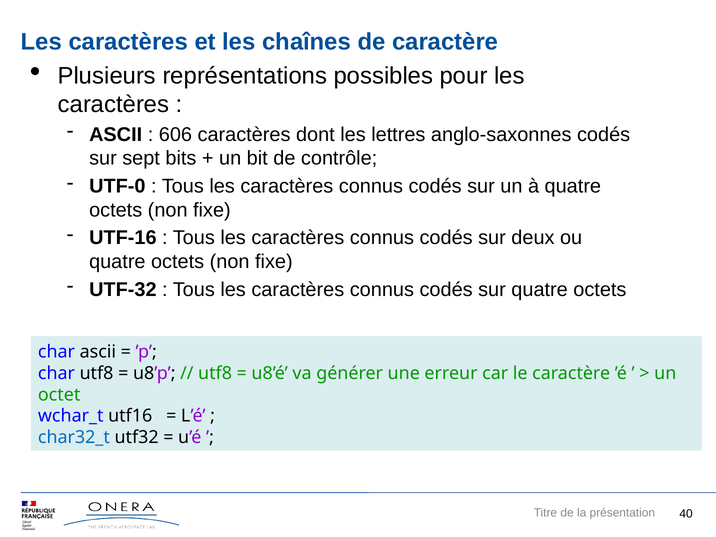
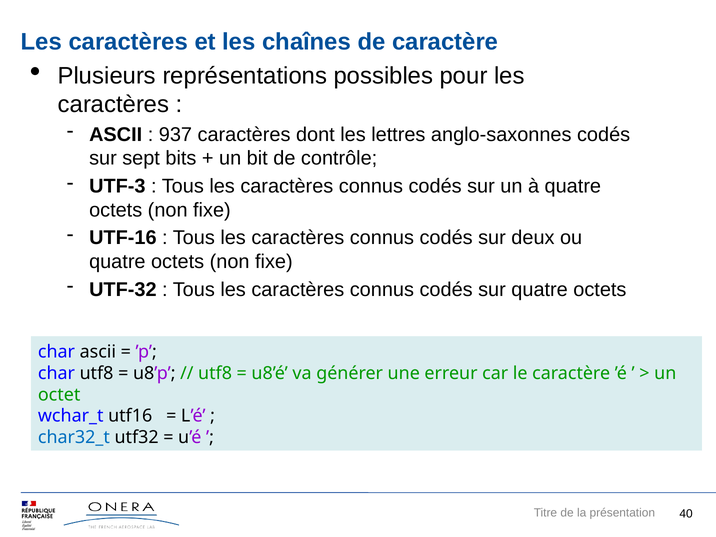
606: 606 -> 937 (175, 134)
UTF-0: UTF-0 -> UTF-3 (117, 186)
